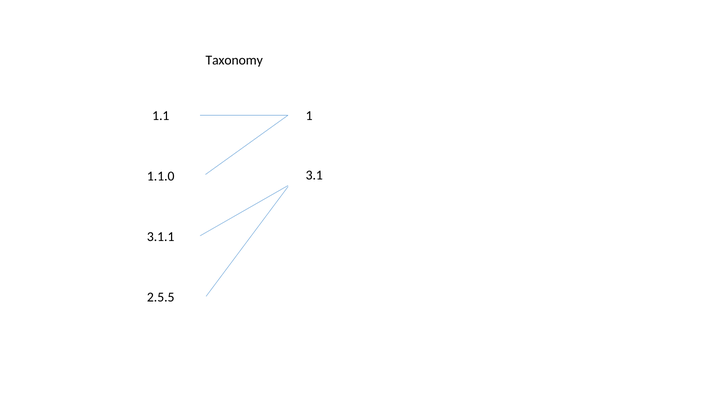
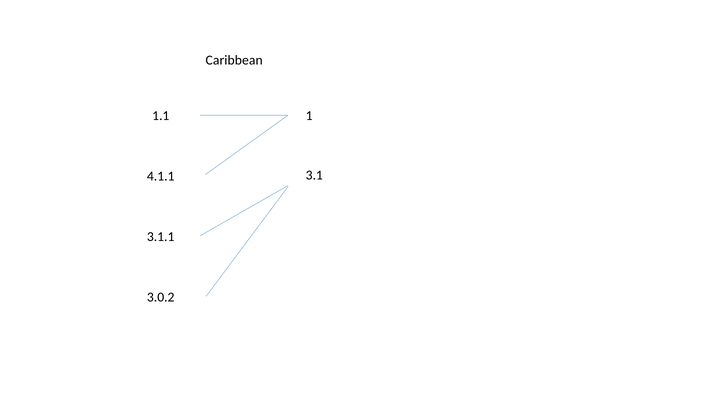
Taxonomy: Taxonomy -> Caribbean (234, 60)
1.1.0: 1.1.0 -> 4.1.1 (161, 176)
2.5.5: 2.5.5 -> 3.0.2 (161, 297)
